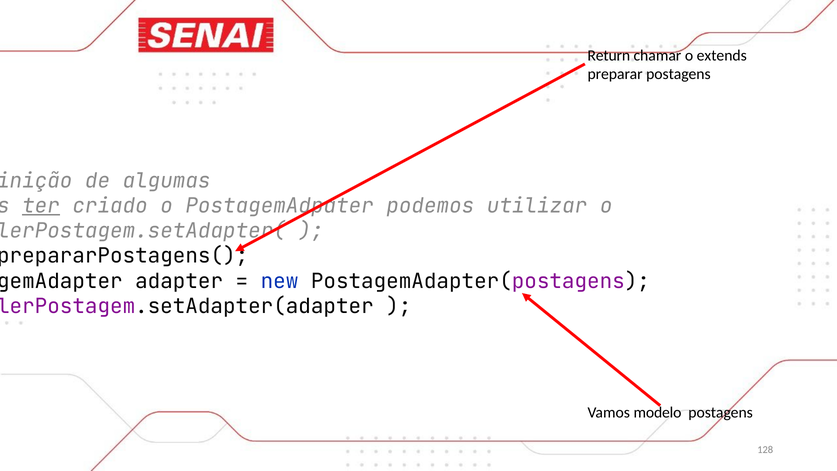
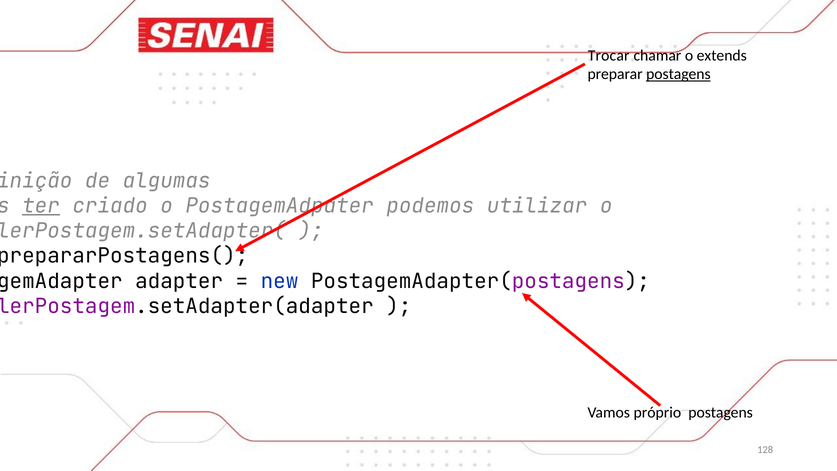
Return: Return -> Trocar (609, 55)
postagens underline: none -> present (678, 74)
modelo: modelo -> próprio (657, 412)
